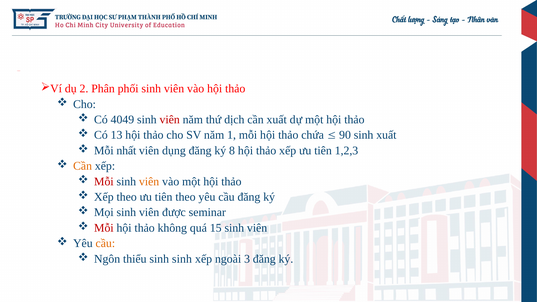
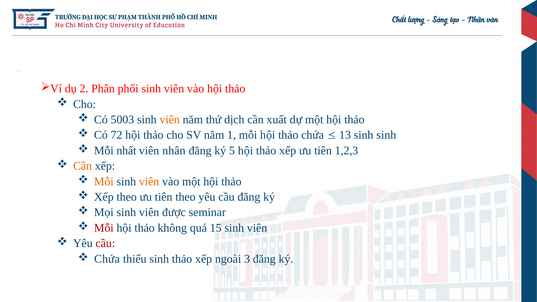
4049: 4049 -> 5003 (122, 120)
viên colour: red -> orange (170, 120)
13: 13 -> 72 (117, 135)
90: 90 -> 13 (345, 135)
sinh xuất: xuất -> sinh (386, 135)
dụng: dụng -> nhân (174, 151)
8: 8 -> 5 (232, 151)
Mỗi colour: red -> orange (104, 182)
cầu colour: orange -> red (105, 243)
Ngôn: Ngôn -> Chứa (107, 259)
sinh sinh: sinh -> thảo (182, 259)
